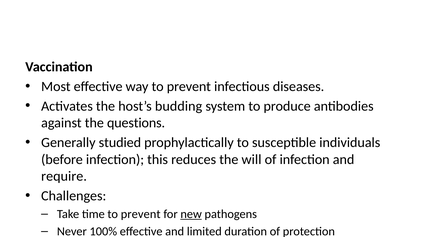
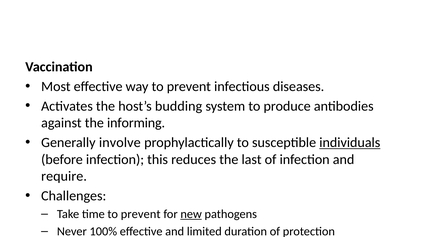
questions: questions -> informing (136, 123)
studied: studied -> involve (120, 143)
individuals underline: none -> present (350, 143)
will: will -> last (252, 160)
